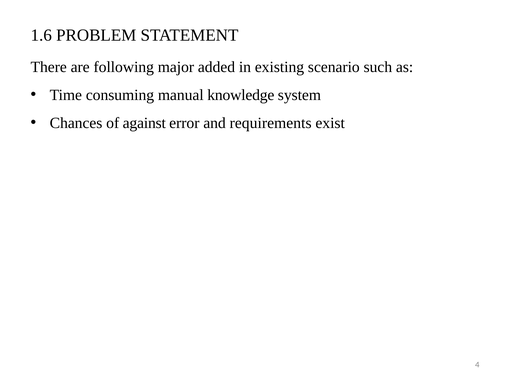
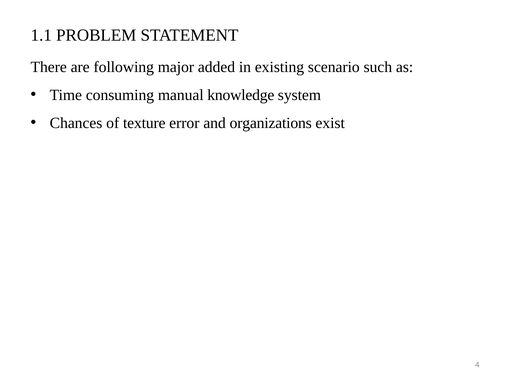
1.6: 1.6 -> 1.1 (41, 35)
against: against -> texture (144, 123)
requirements: requirements -> organizations (271, 123)
